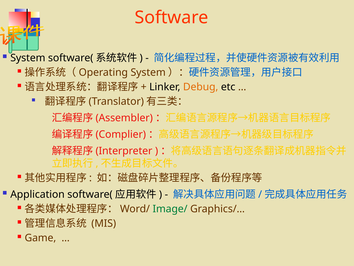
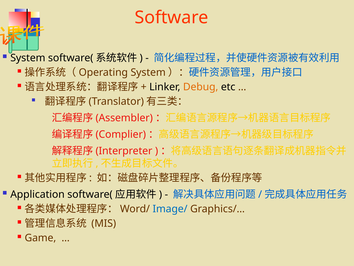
Image/ colour: green -> blue (170, 209)
